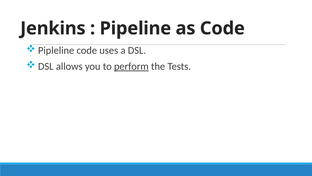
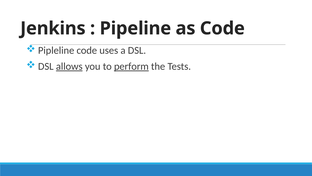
allows underline: none -> present (69, 66)
